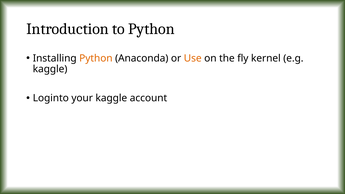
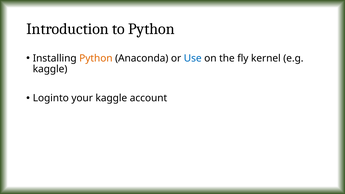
Use colour: orange -> blue (193, 58)
